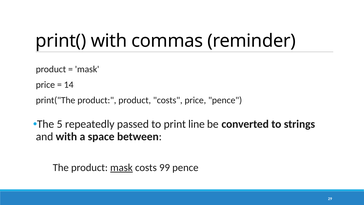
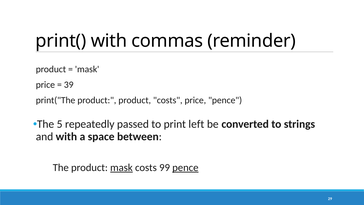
14: 14 -> 39 (69, 85)
line: line -> left (196, 124)
pence underline: none -> present (185, 167)
